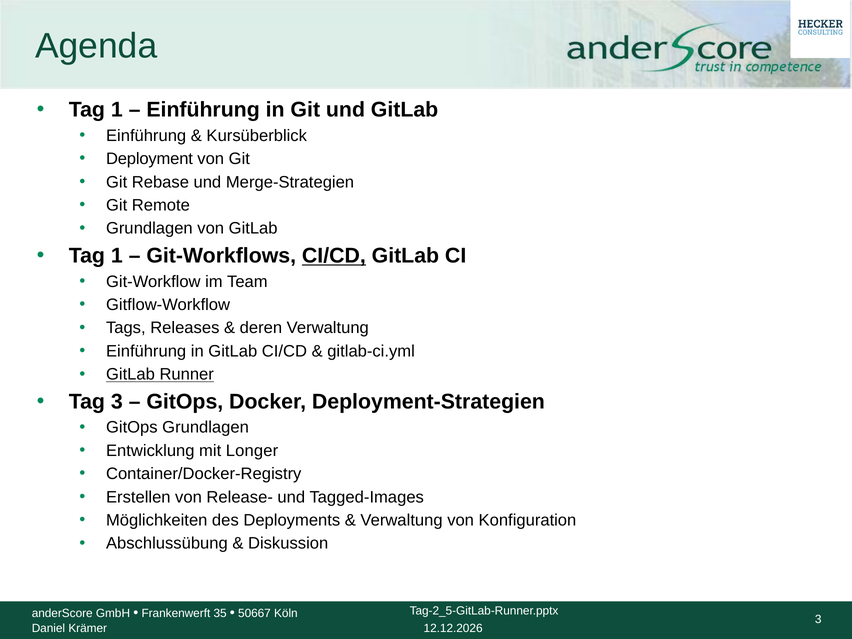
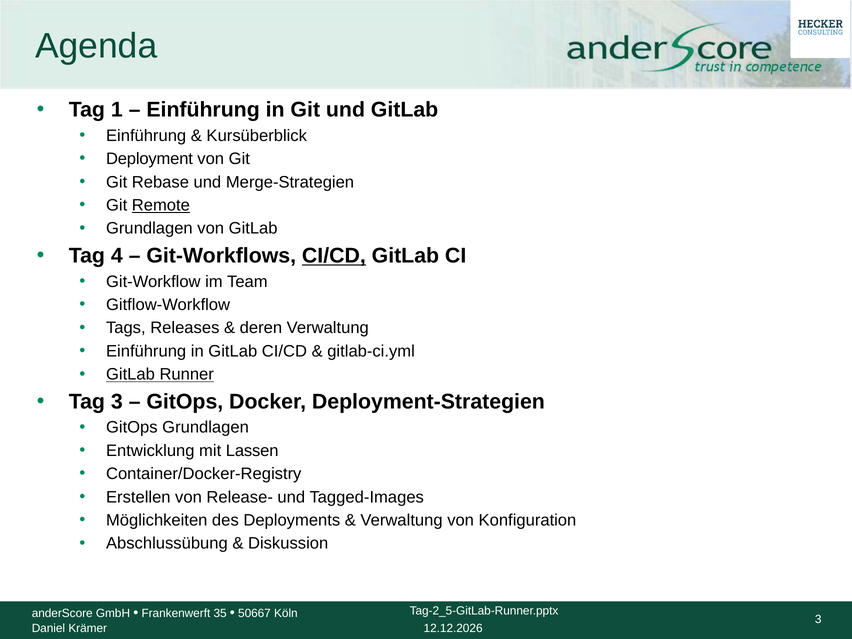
Remote underline: none -> present (161, 205)
1: 1 -> 4 (117, 256)
Longer: Longer -> Lassen (252, 451)
